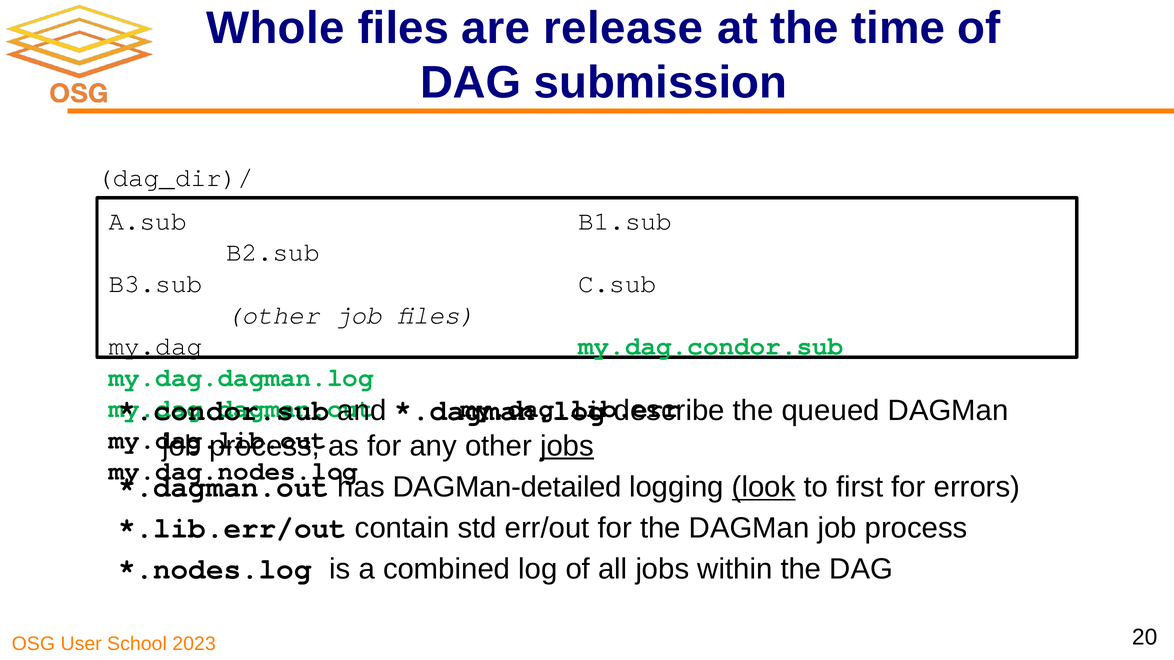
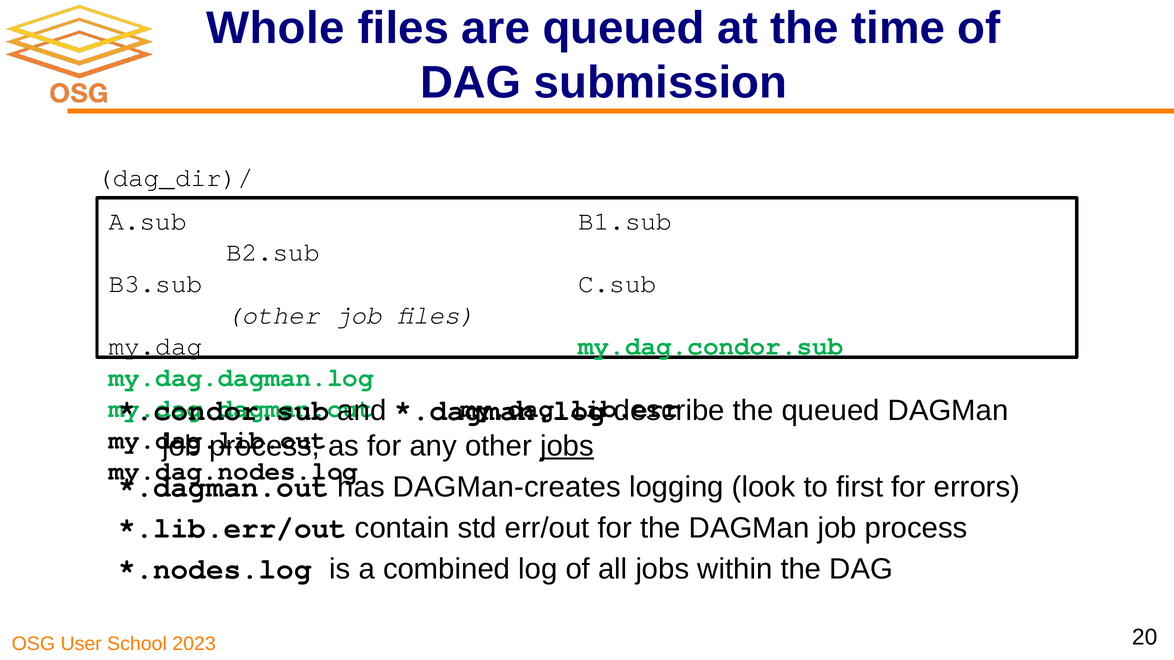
are release: release -> queued (624, 28)
DAGMan-detailed: DAGMan-detailed -> DAGMan-creates (507, 487)
look underline: present -> none (764, 487)
